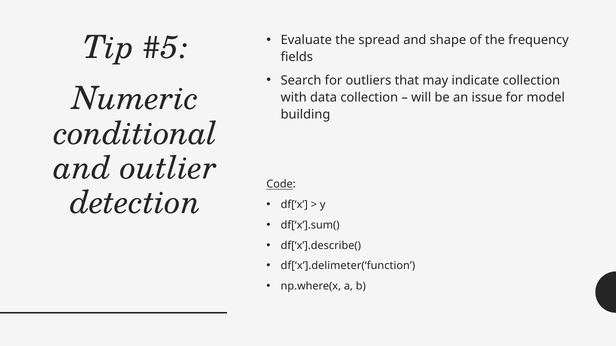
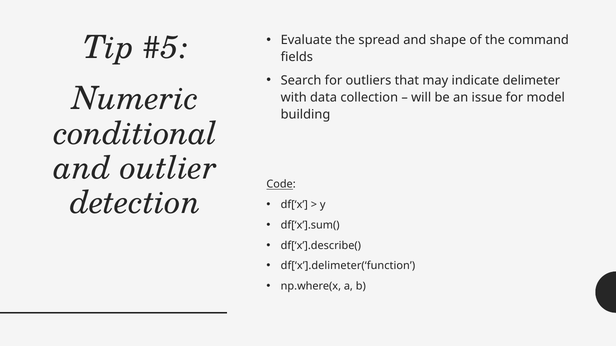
frequency: frequency -> command (539, 40)
indicate collection: collection -> delimeter (531, 80)
